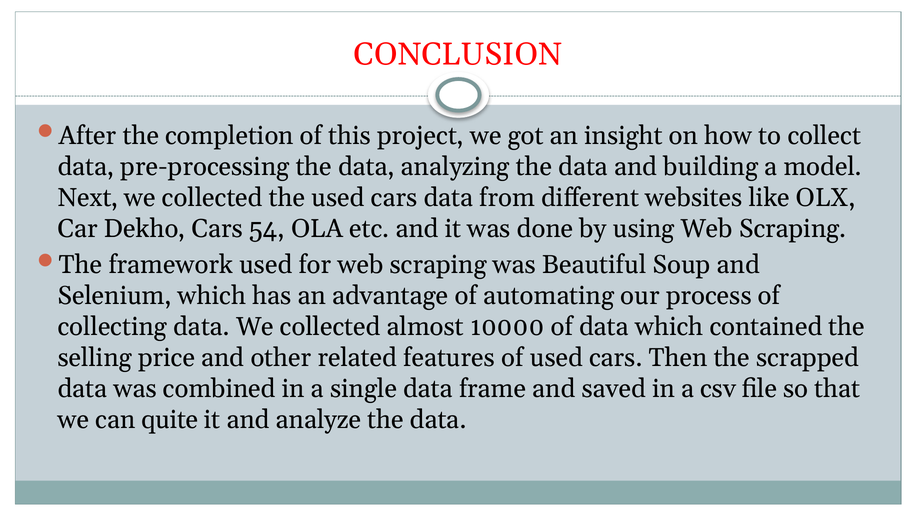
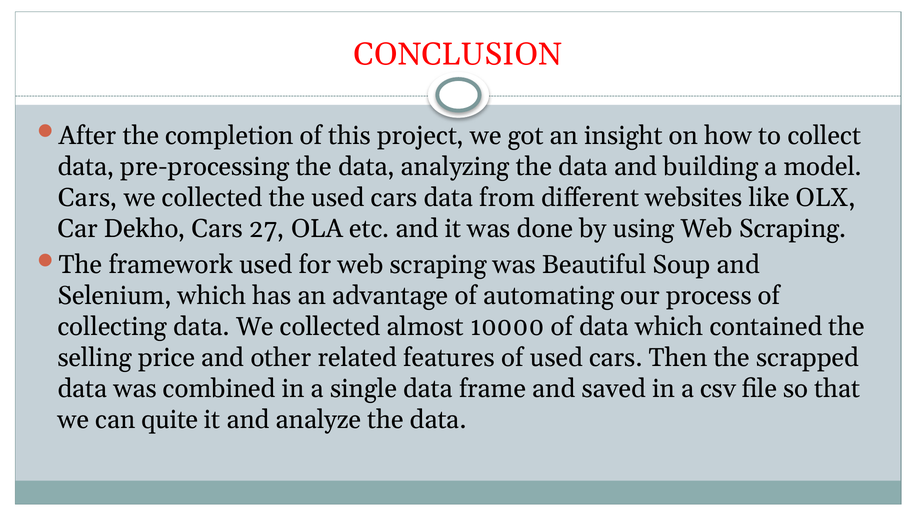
Next: Next -> Cars (88, 197)
54: 54 -> 27 (267, 228)
